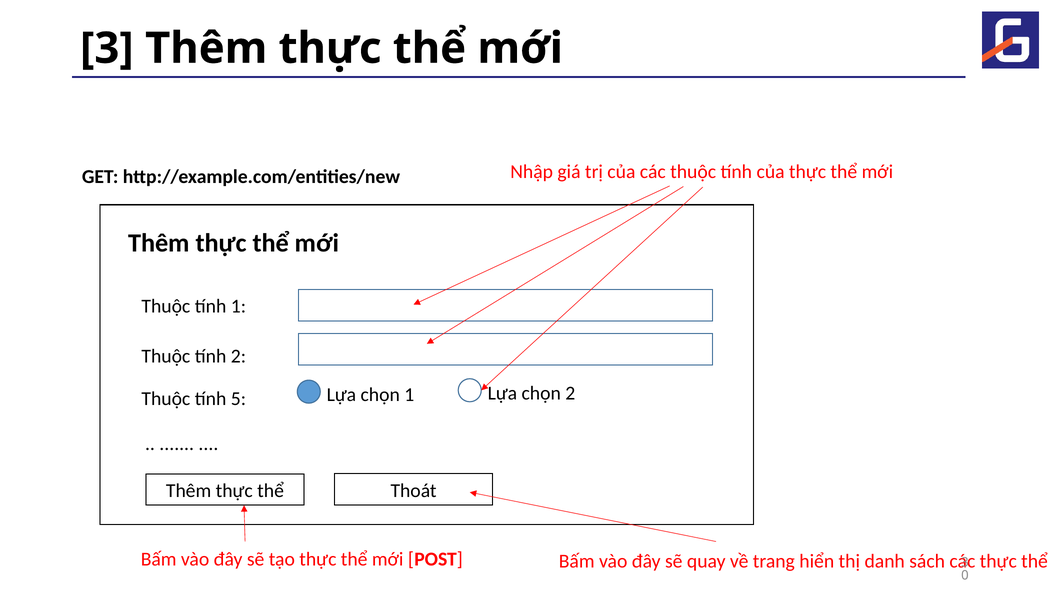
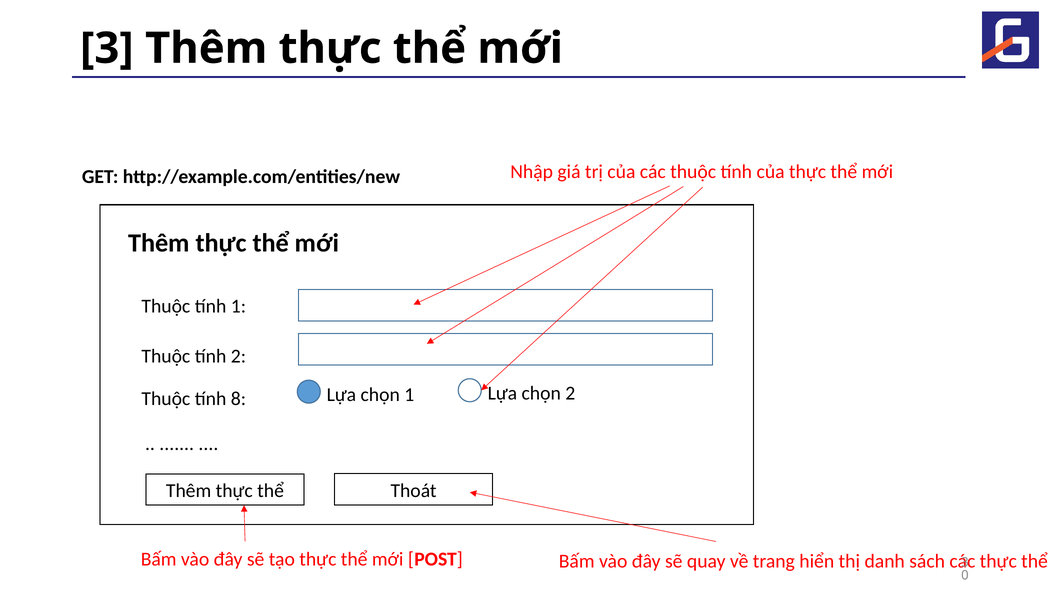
5: 5 -> 8 (238, 399)
